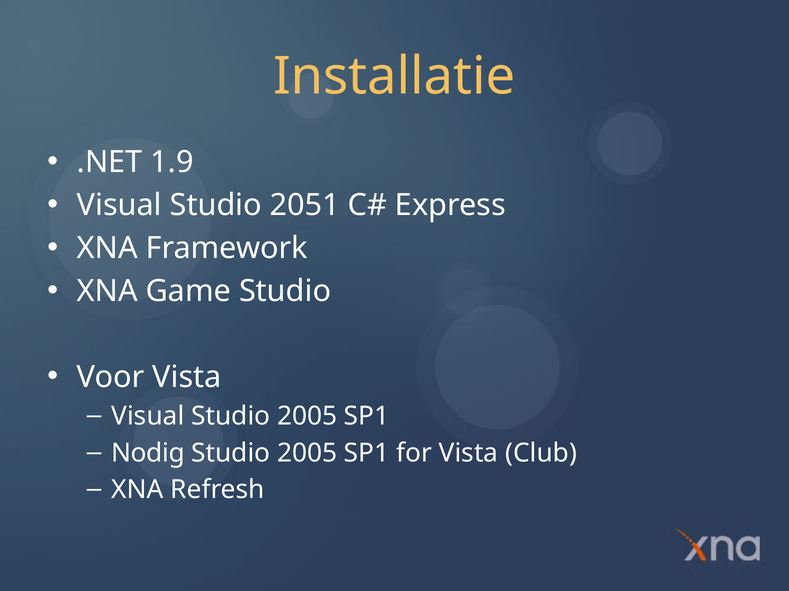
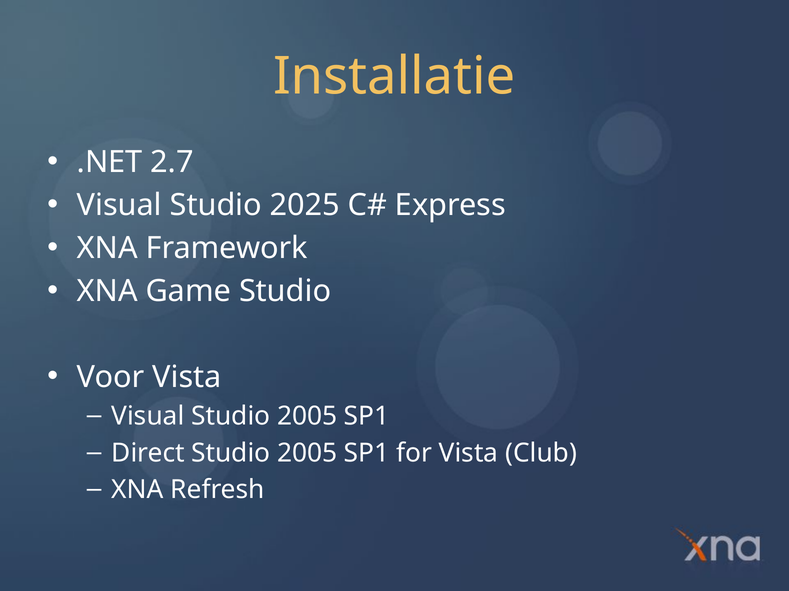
1.9: 1.9 -> 2.7 (172, 163)
2051: 2051 -> 2025 (305, 206)
Nodig: Nodig -> Direct (148, 454)
